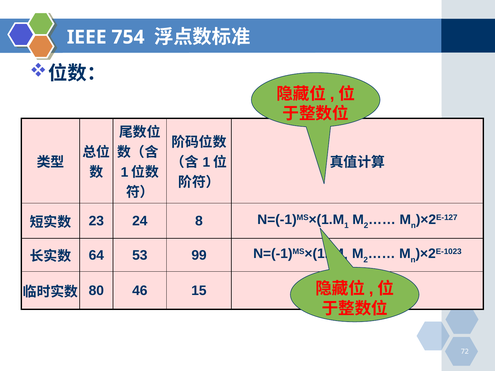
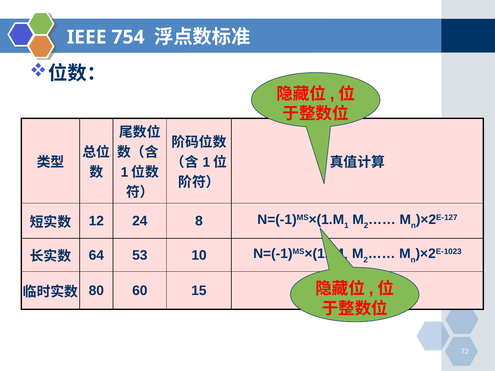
23: 23 -> 12 (96, 221)
99: 99 -> 10 (199, 255)
46: 46 -> 60 (140, 291)
